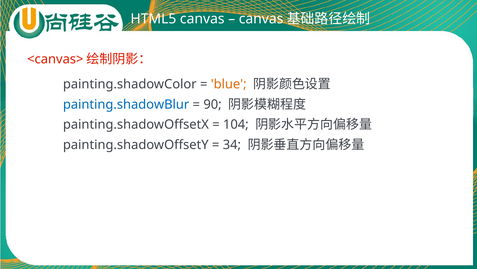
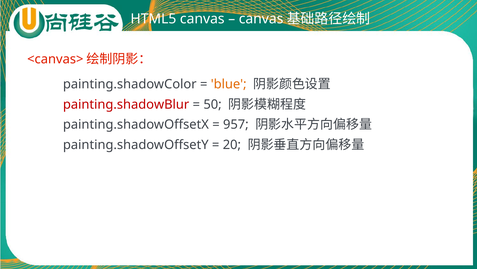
painting.shadowBlur colour: blue -> red (126, 104)
90: 90 -> 50 (213, 104)
104: 104 -> 957 (236, 124)
34: 34 -> 20 (232, 144)
